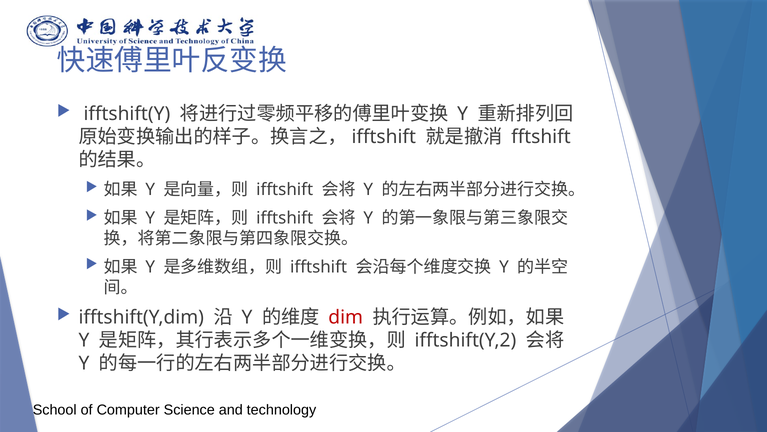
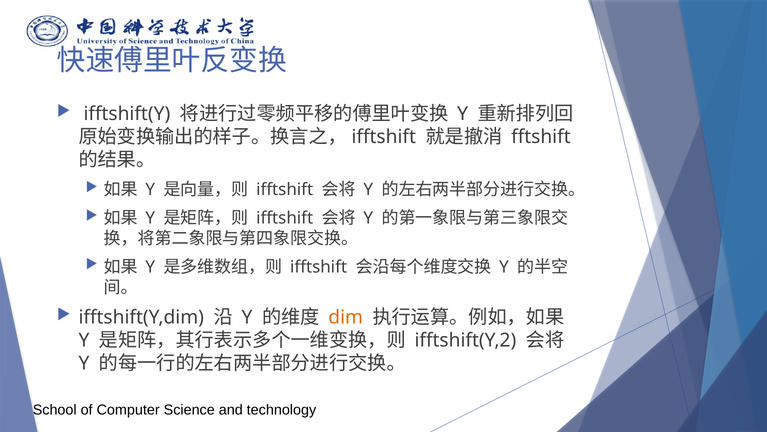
dim colour: red -> orange (346, 317)
